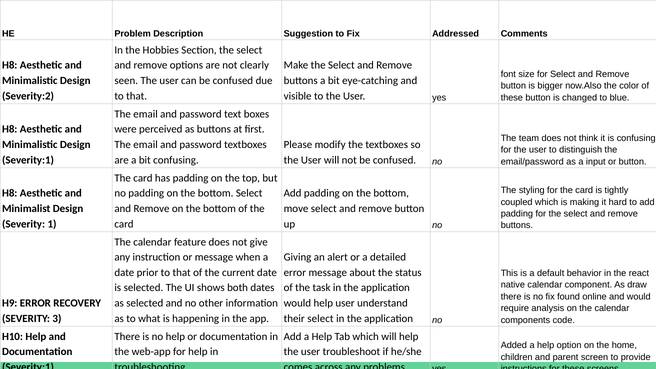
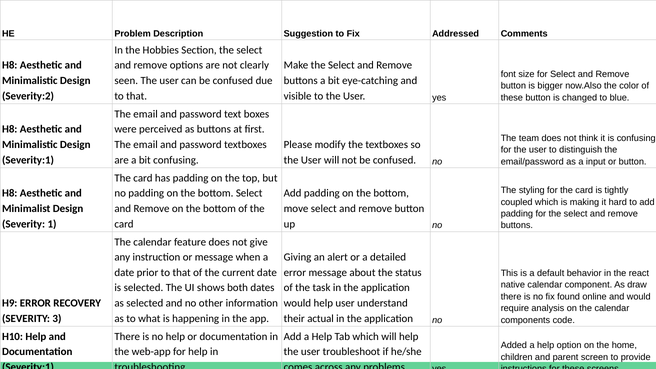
their select: select -> actual (321, 319)
